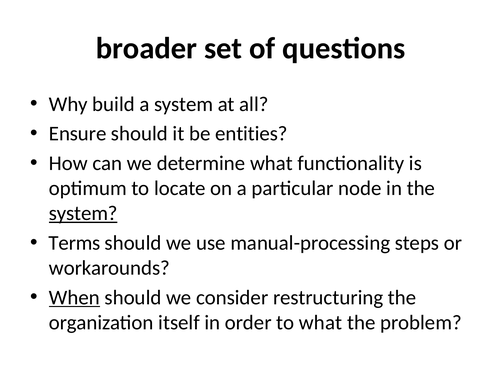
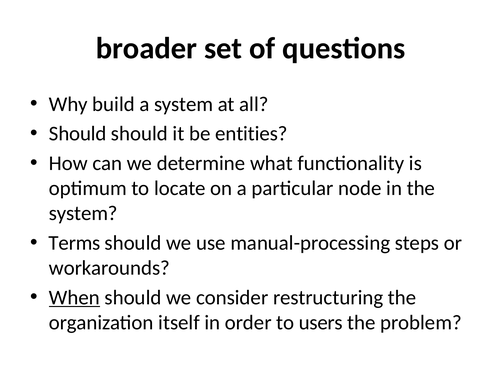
Ensure: Ensure -> Should (78, 134)
system underline: present -> none (83, 214)
to what: what -> users (321, 323)
